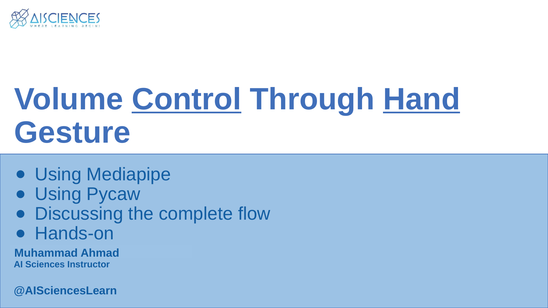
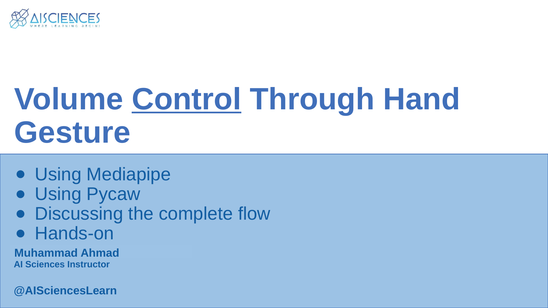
Hand underline: present -> none (422, 99)
